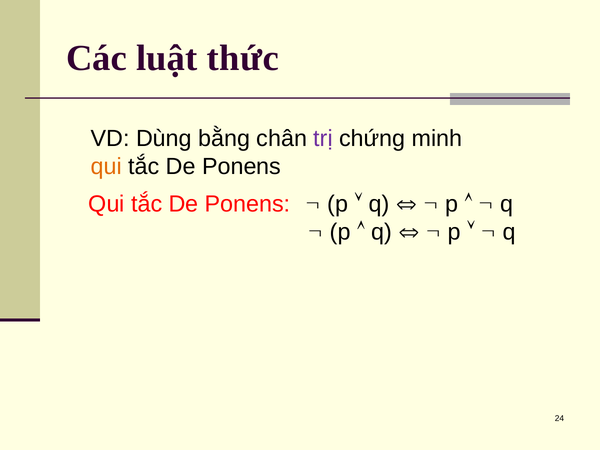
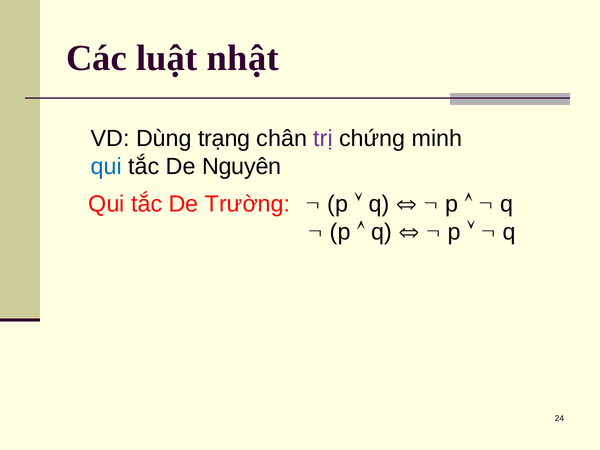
thức: thức -> nhật (243, 58)
bằng: bằng -> trạng (224, 139)
qui colour: orange -> blue (106, 167)
Ponens: Ponens -> Nguyên (242, 167)
Ponens: Ponens -> Trường (248, 204)
